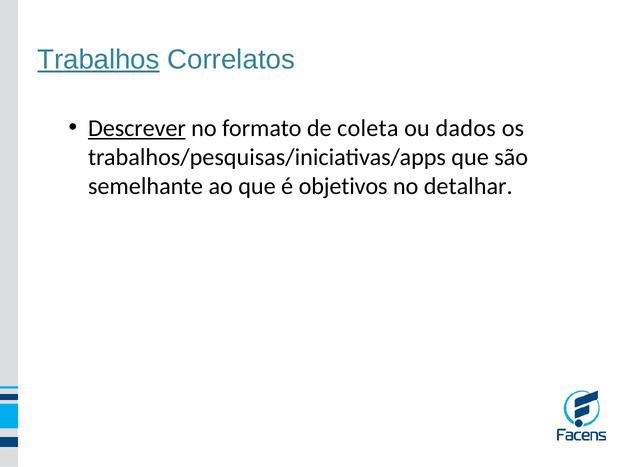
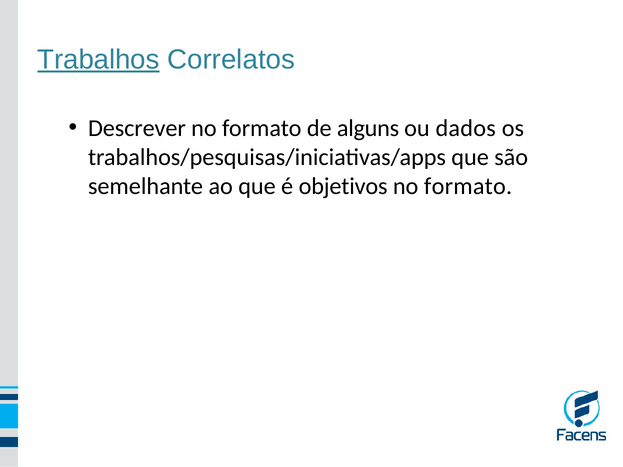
Descrever underline: present -> none (137, 128)
coleta: coleta -> alguns (368, 128)
detalhar: detalhar -> formato (468, 187)
